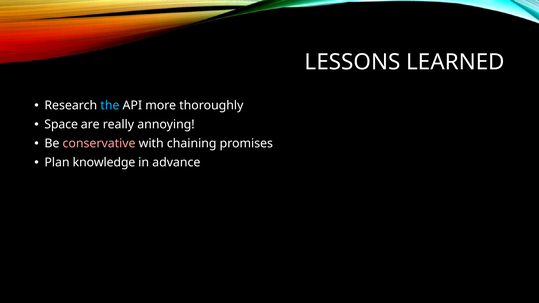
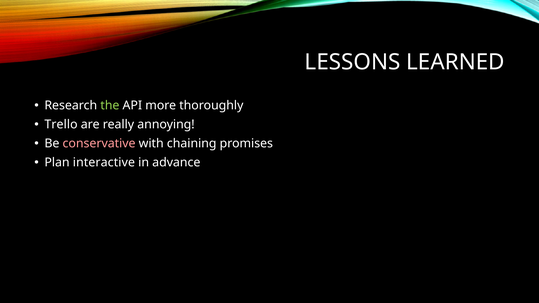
the colour: light blue -> light green (110, 106)
Space: Space -> Trello (61, 125)
knowledge: knowledge -> interactive (104, 162)
